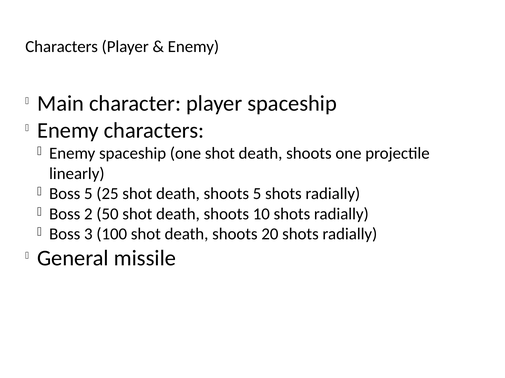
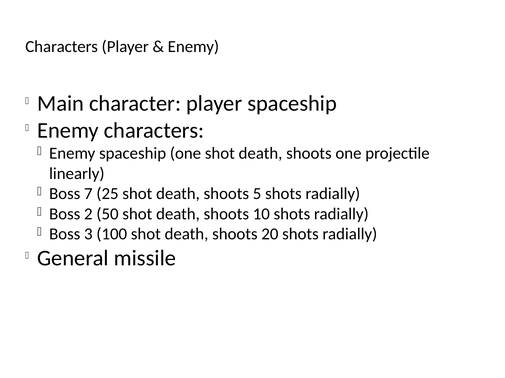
Boss 5: 5 -> 7 (88, 194)
